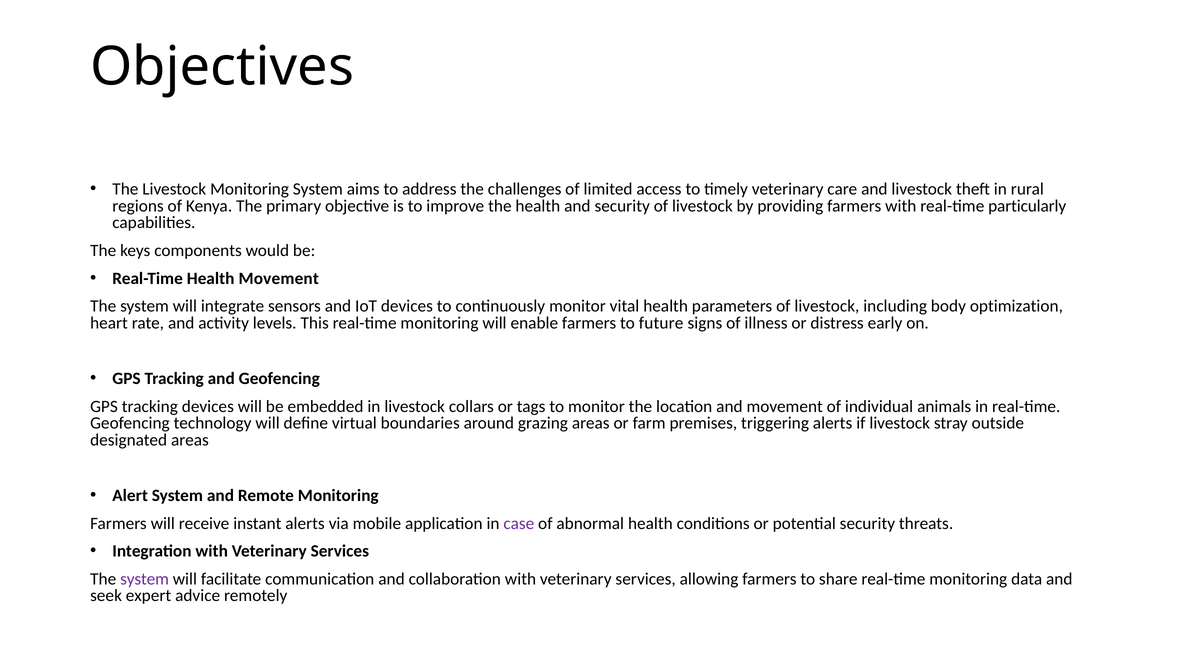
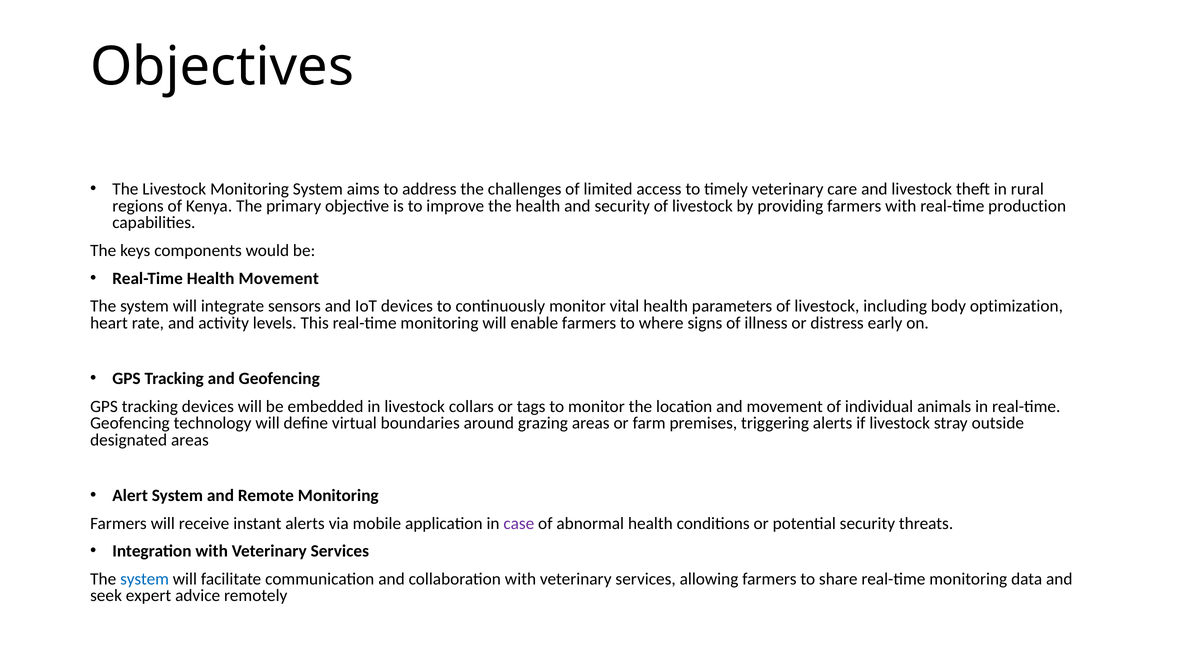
particularly: particularly -> production (1027, 206)
future: future -> where (661, 323)
system colour: purple -> blue (145, 579)
